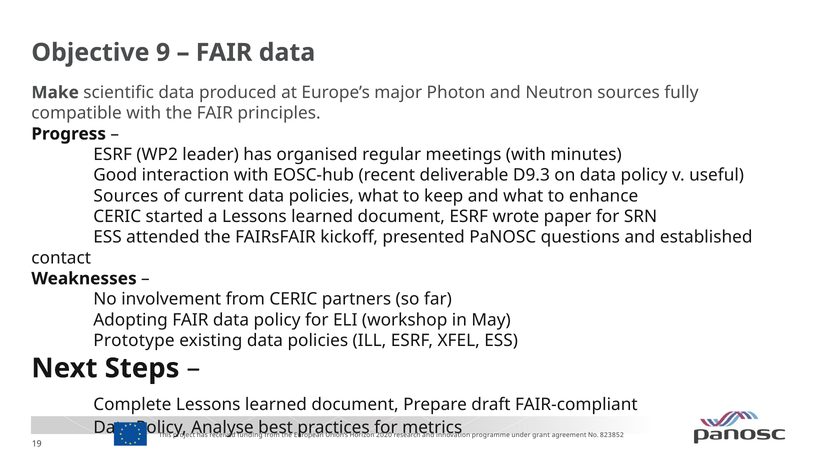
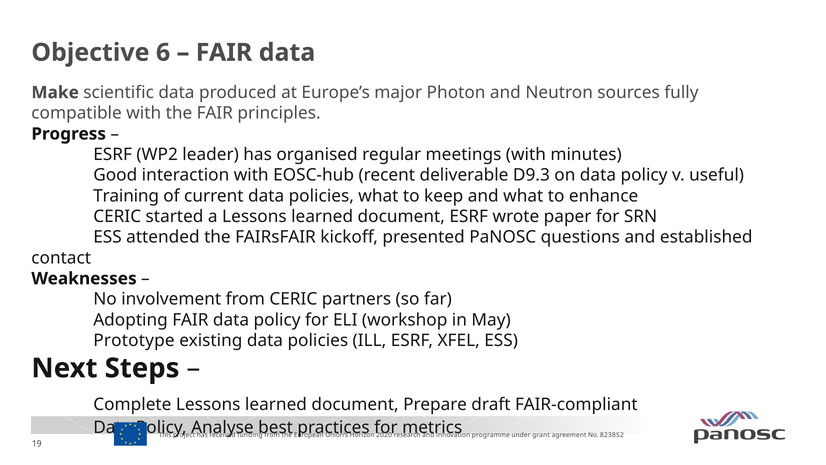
9: 9 -> 6 (163, 52)
Sources: Sources -> Training (126, 196)
